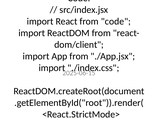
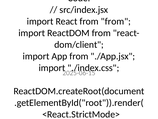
from code: code -> from (116, 21)
